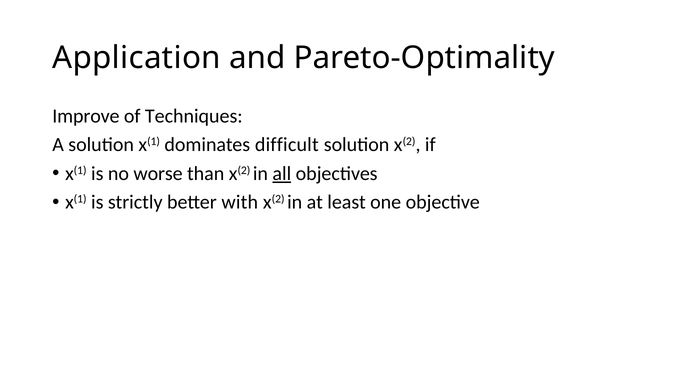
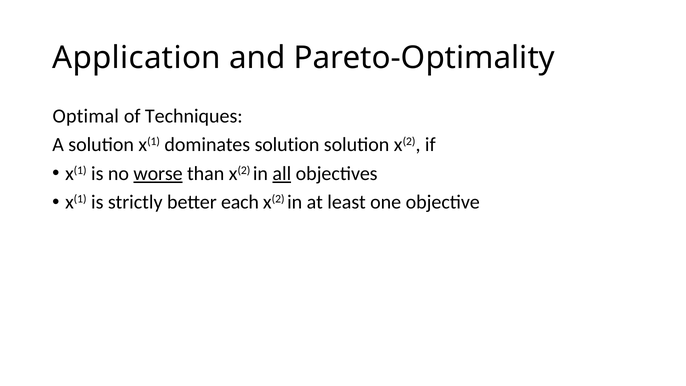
Improve: Improve -> Optimal (86, 116)
dominates difficult: difficult -> solution (287, 145)
worse underline: none -> present (158, 174)
with: with -> each (240, 202)
